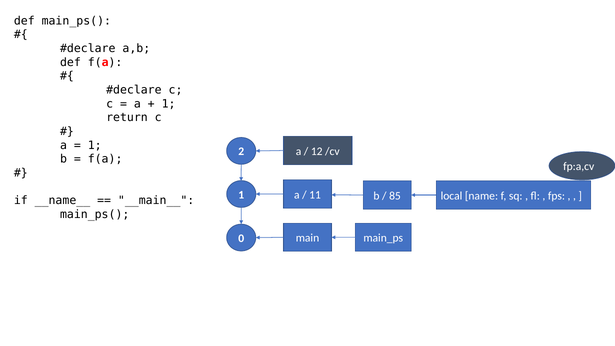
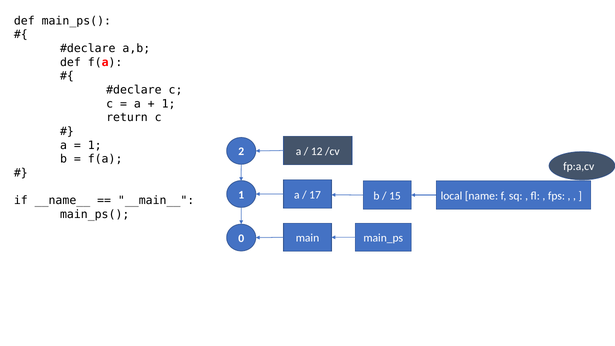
11: 11 -> 17 (315, 195)
85: 85 -> 15 (395, 196)
